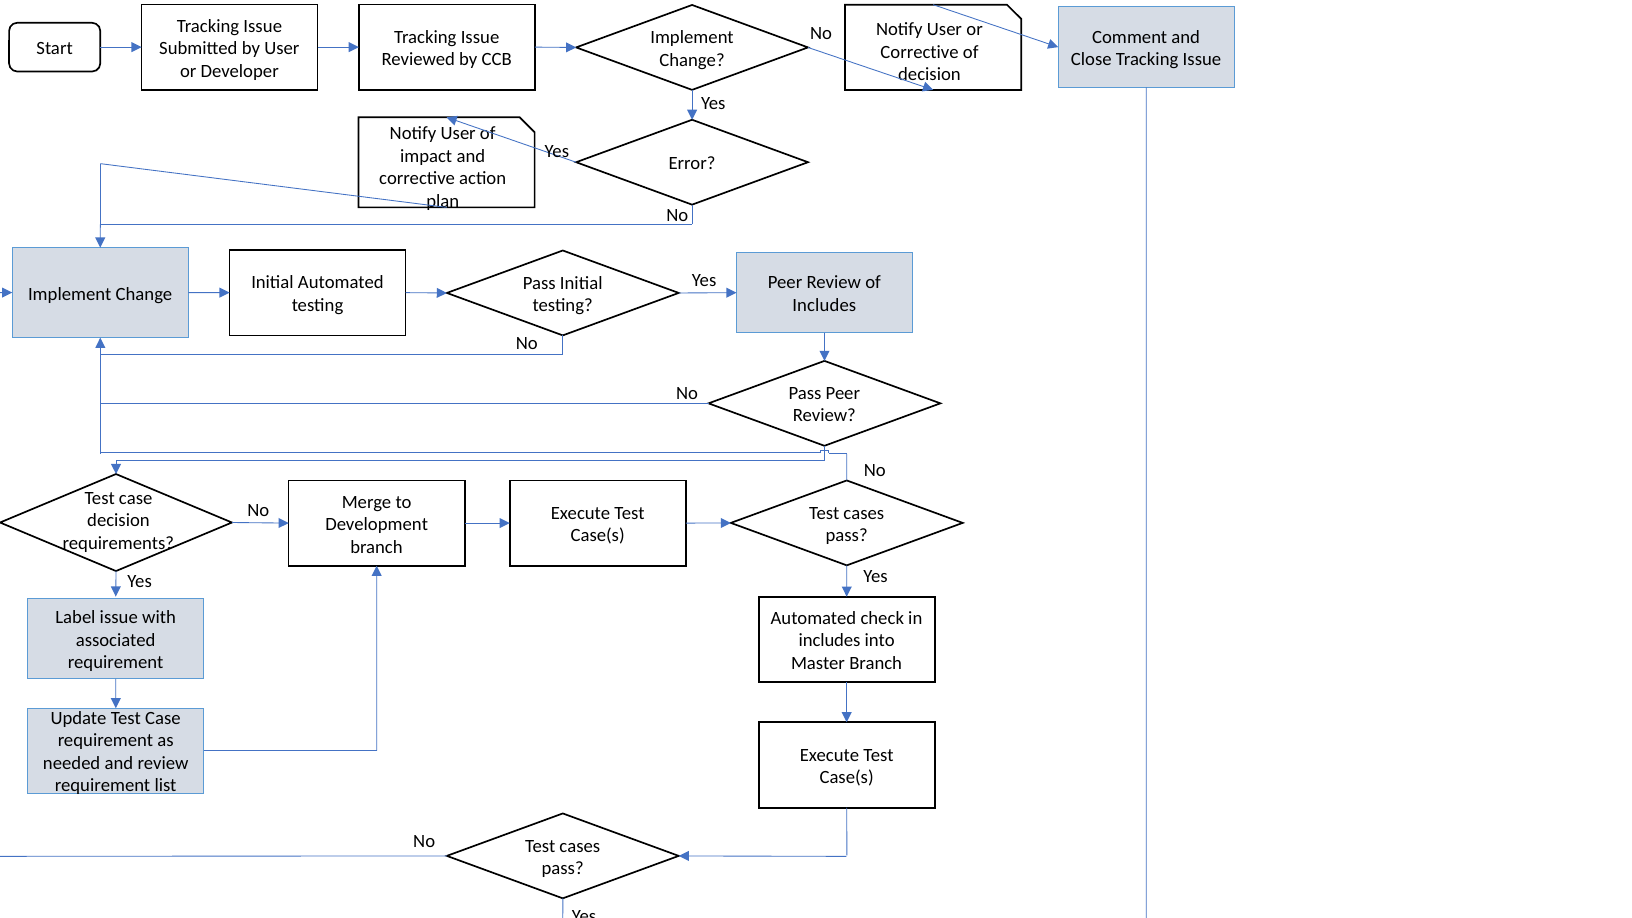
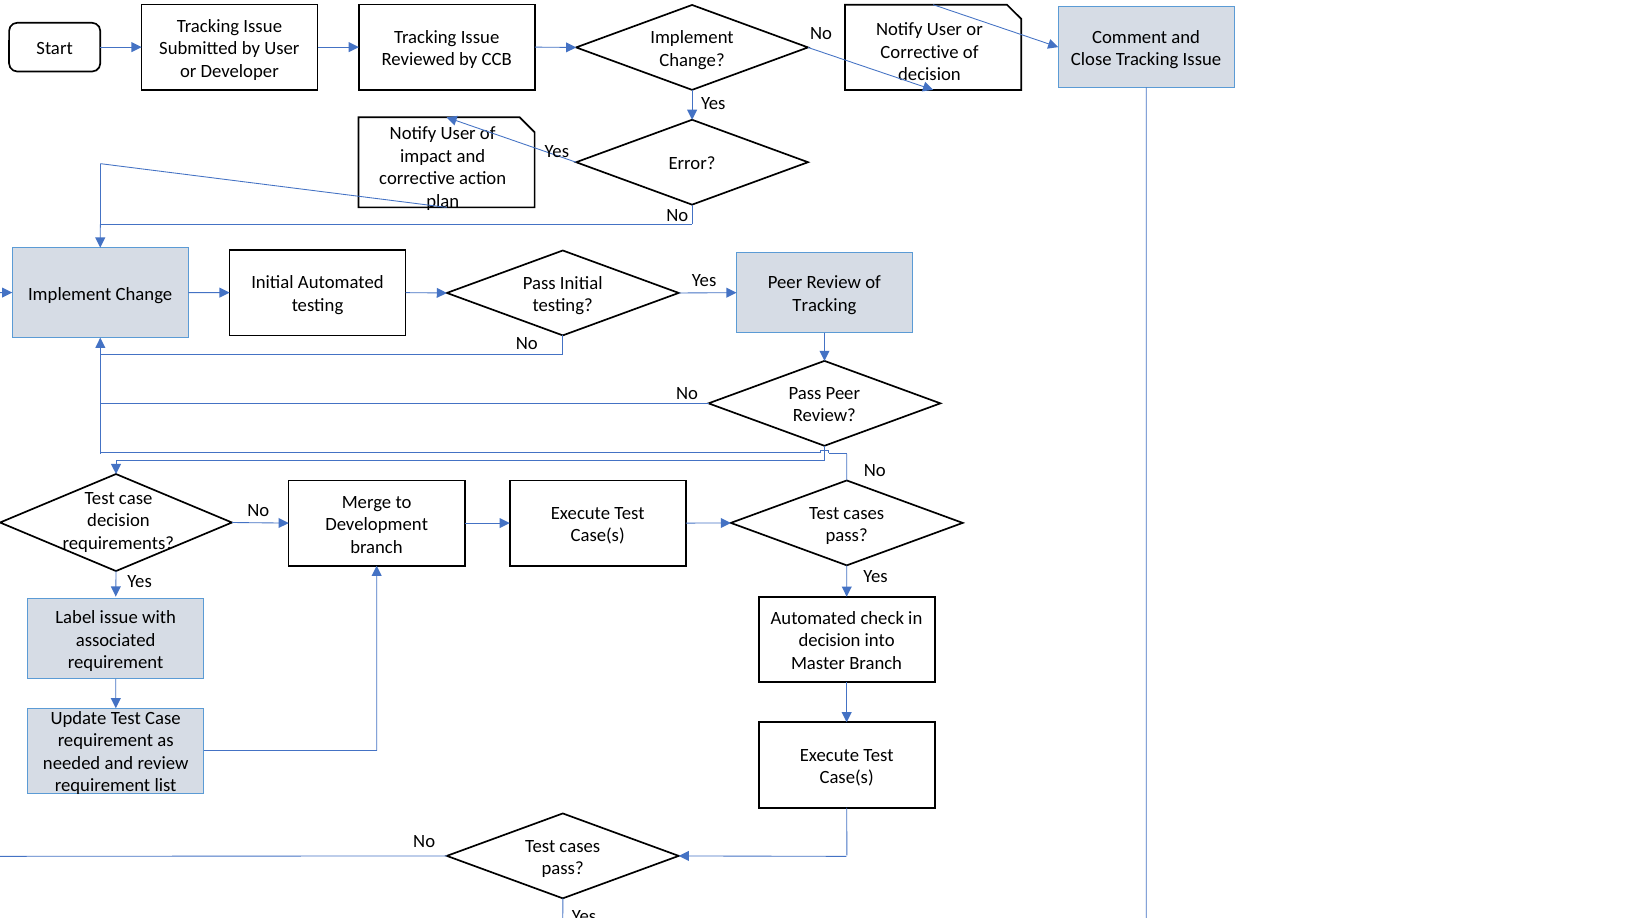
Includes: Includes -> Tracking (824, 305)
includes: includes -> decision (830, 641)
